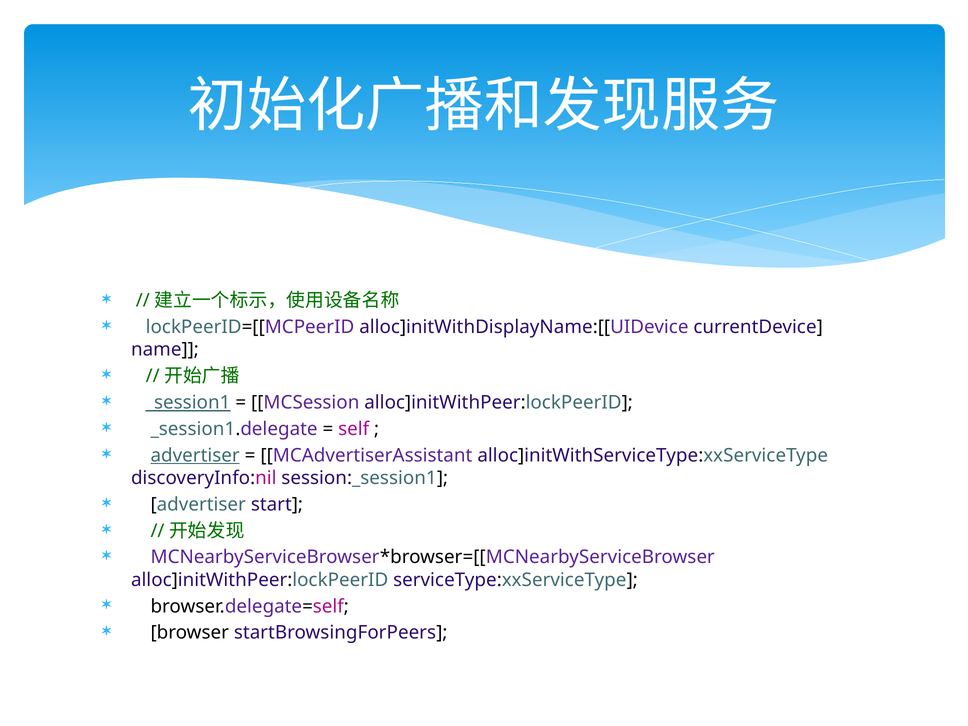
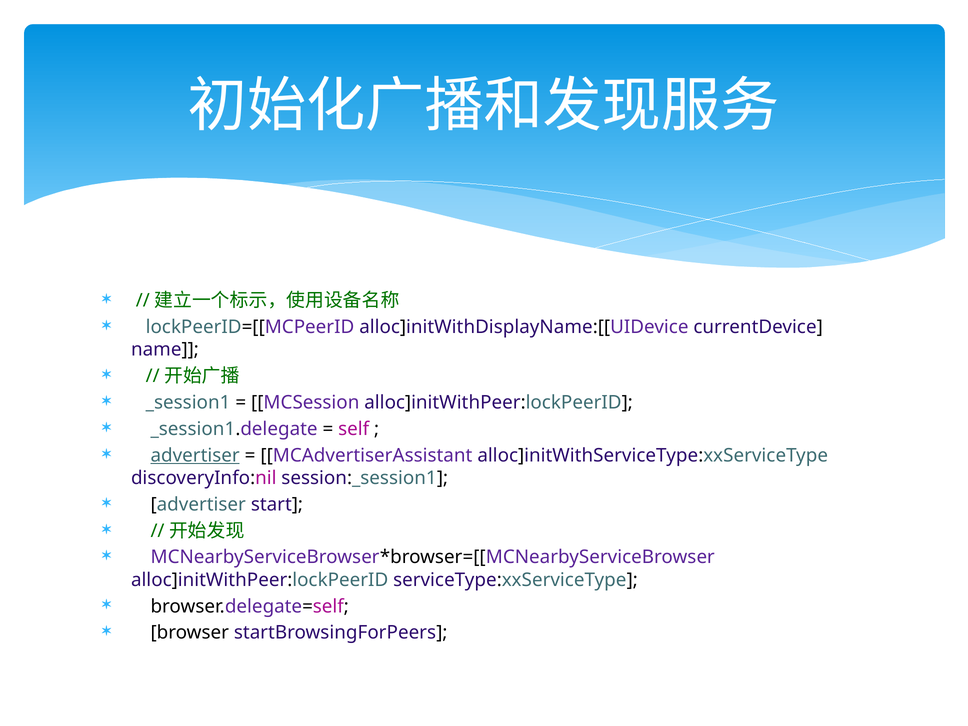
_session1 underline: present -> none (188, 403)
